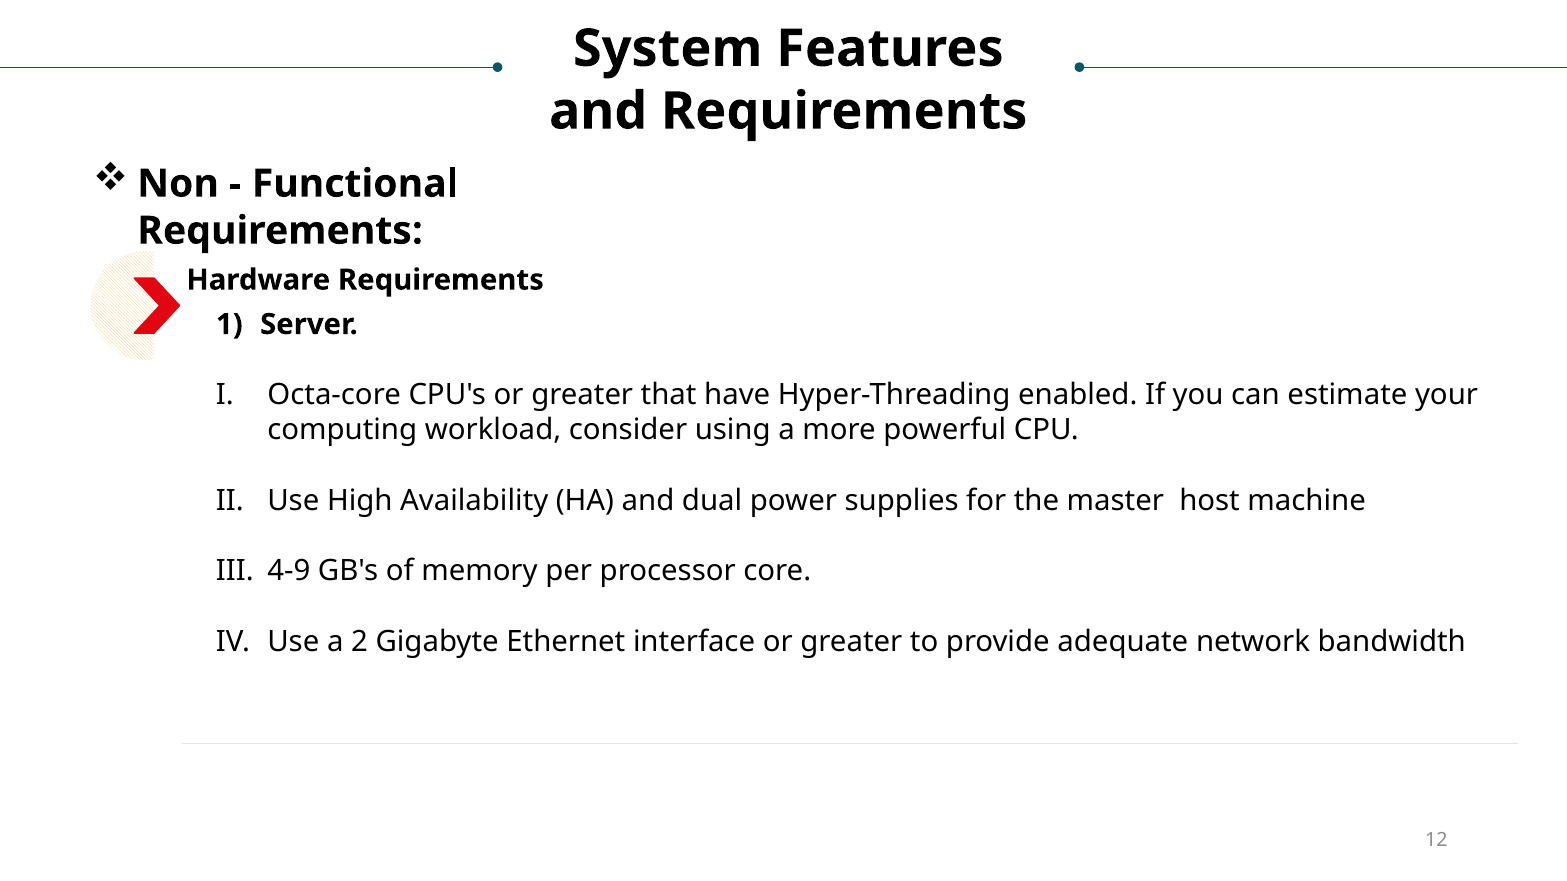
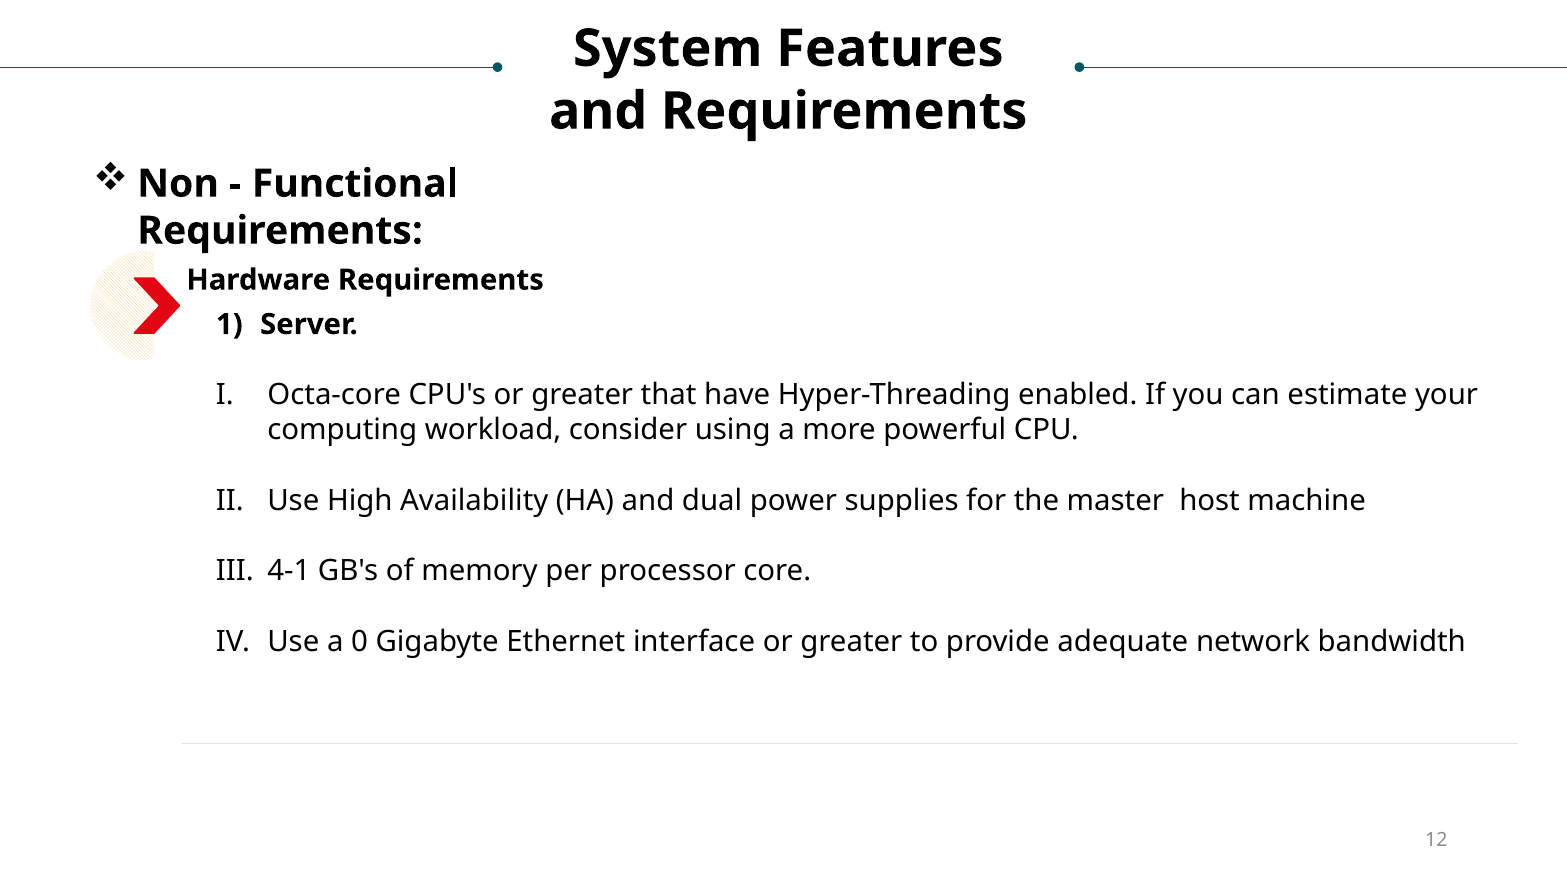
4-9: 4-9 -> 4-1 (289, 571)
2: 2 -> 0 (360, 642)
